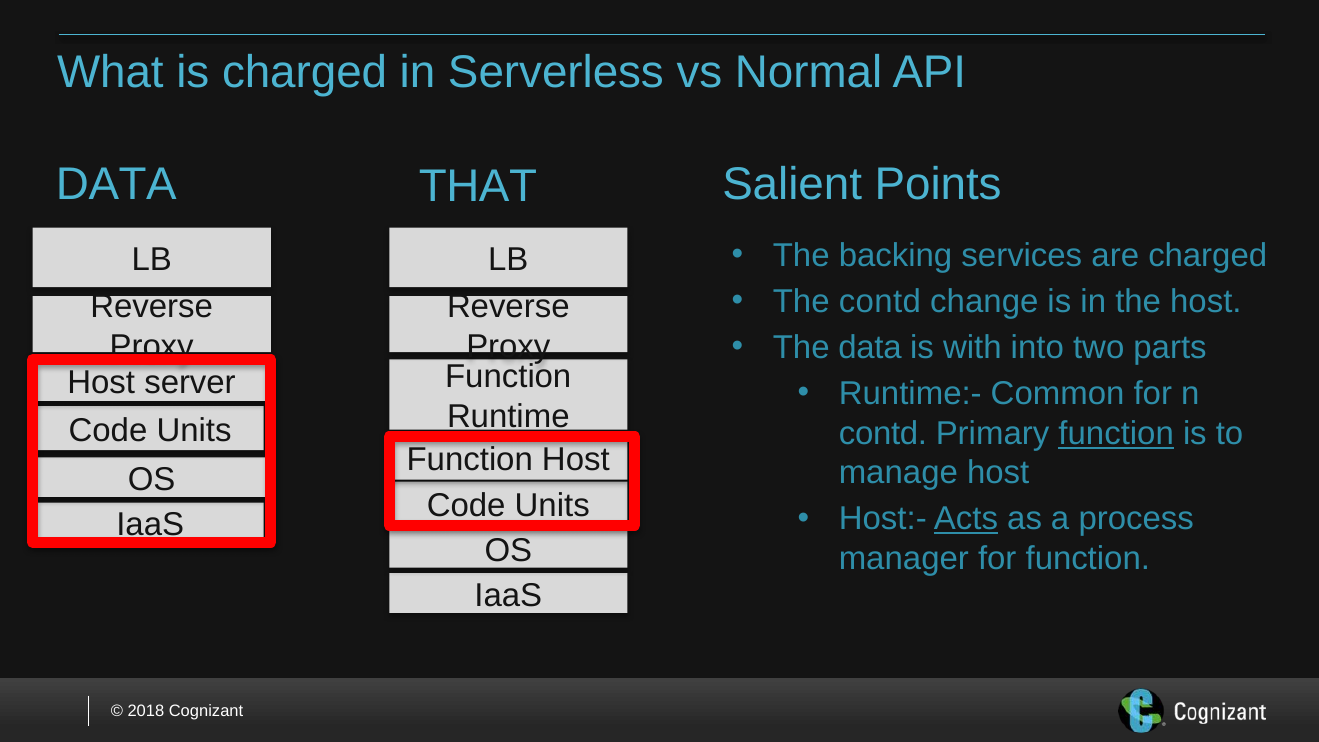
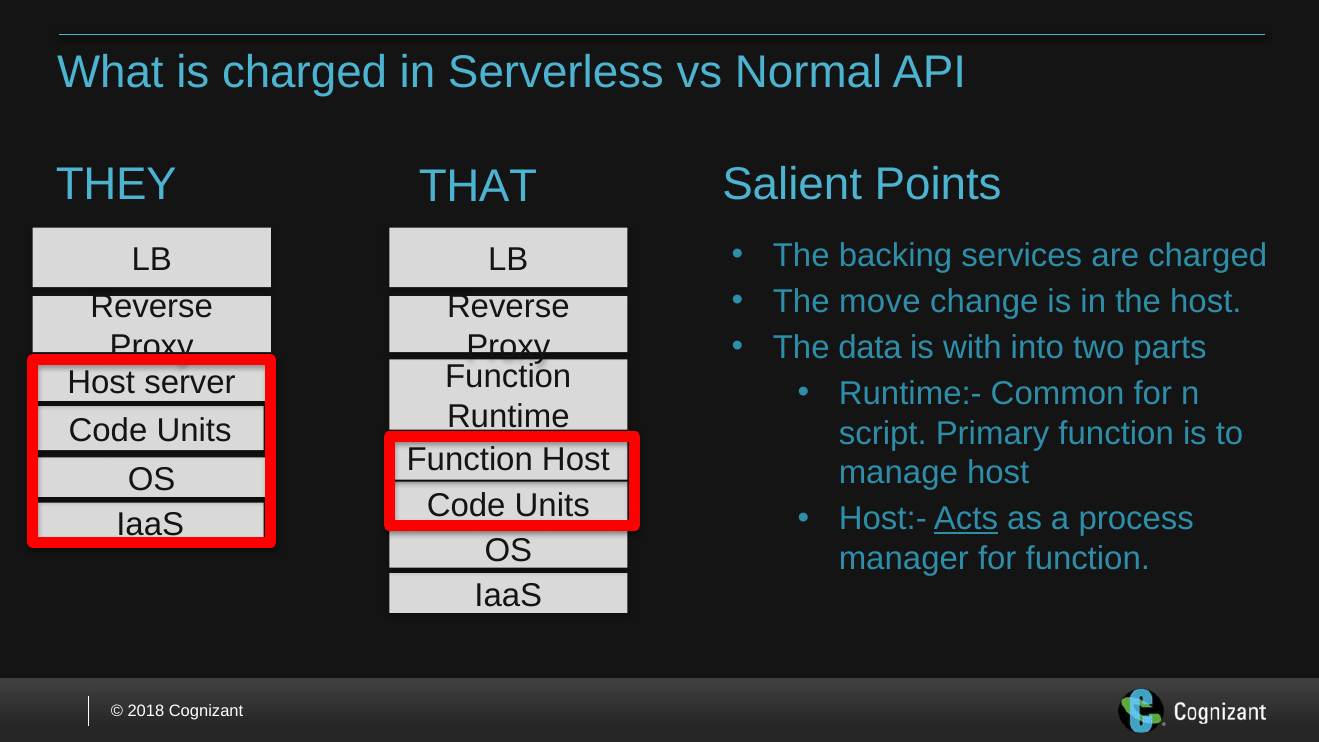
DATA: DATA -> THEY (116, 185)
The contd: contd -> move (880, 301)
contd: contd -> script (883, 433)
function underline: present -> none (1116, 433)
